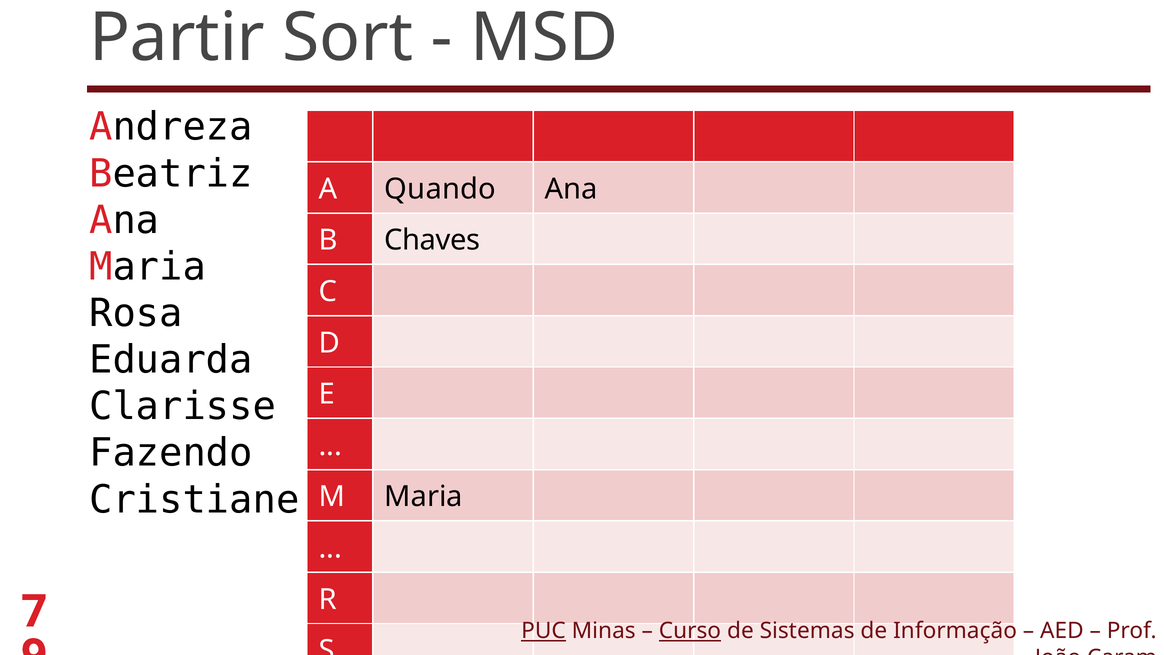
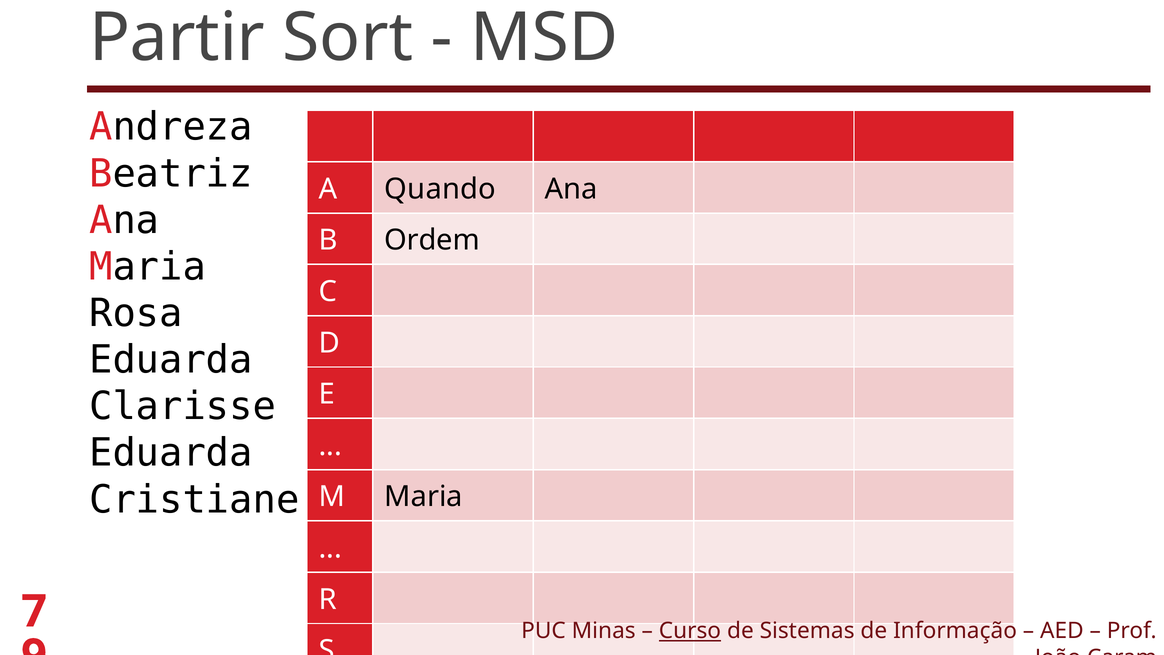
Chaves: Chaves -> Ordem (432, 240)
Fazendo: Fazendo -> Eduarda (171, 453)
PUC underline: present -> none (544, 631)
